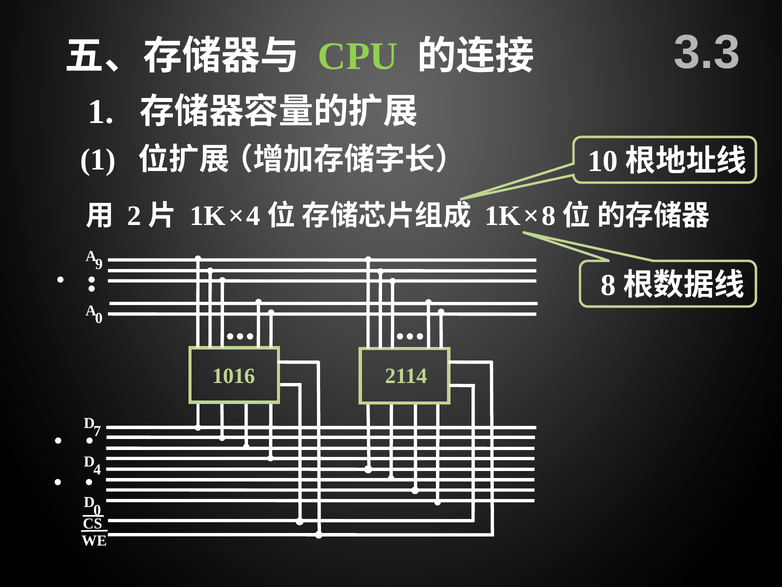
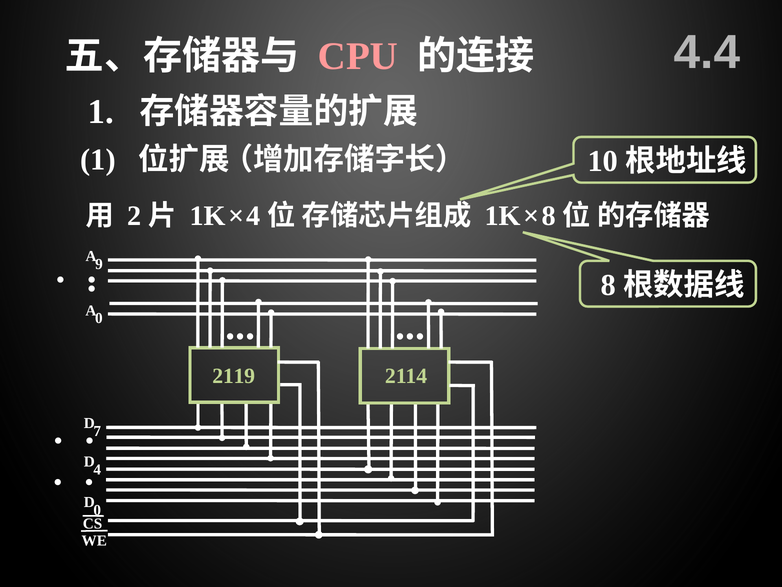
3.3: 3.3 -> 4.4 (707, 52)
CPU colour: light green -> pink (358, 56)
1016: 1016 -> 2119 (234, 376)
